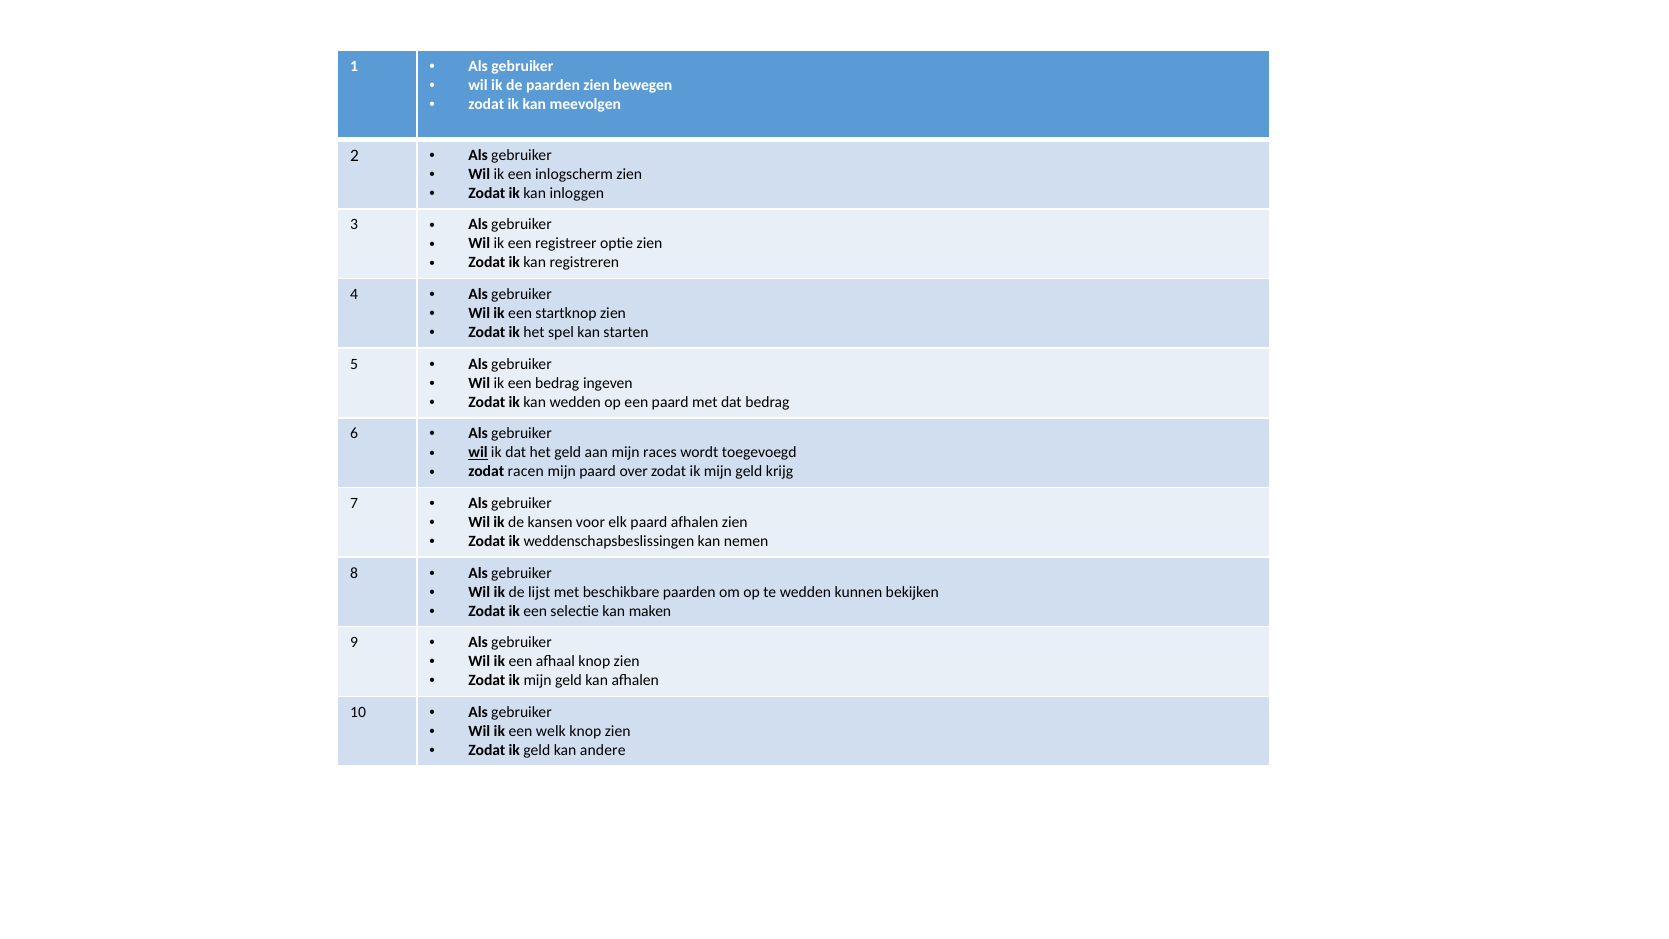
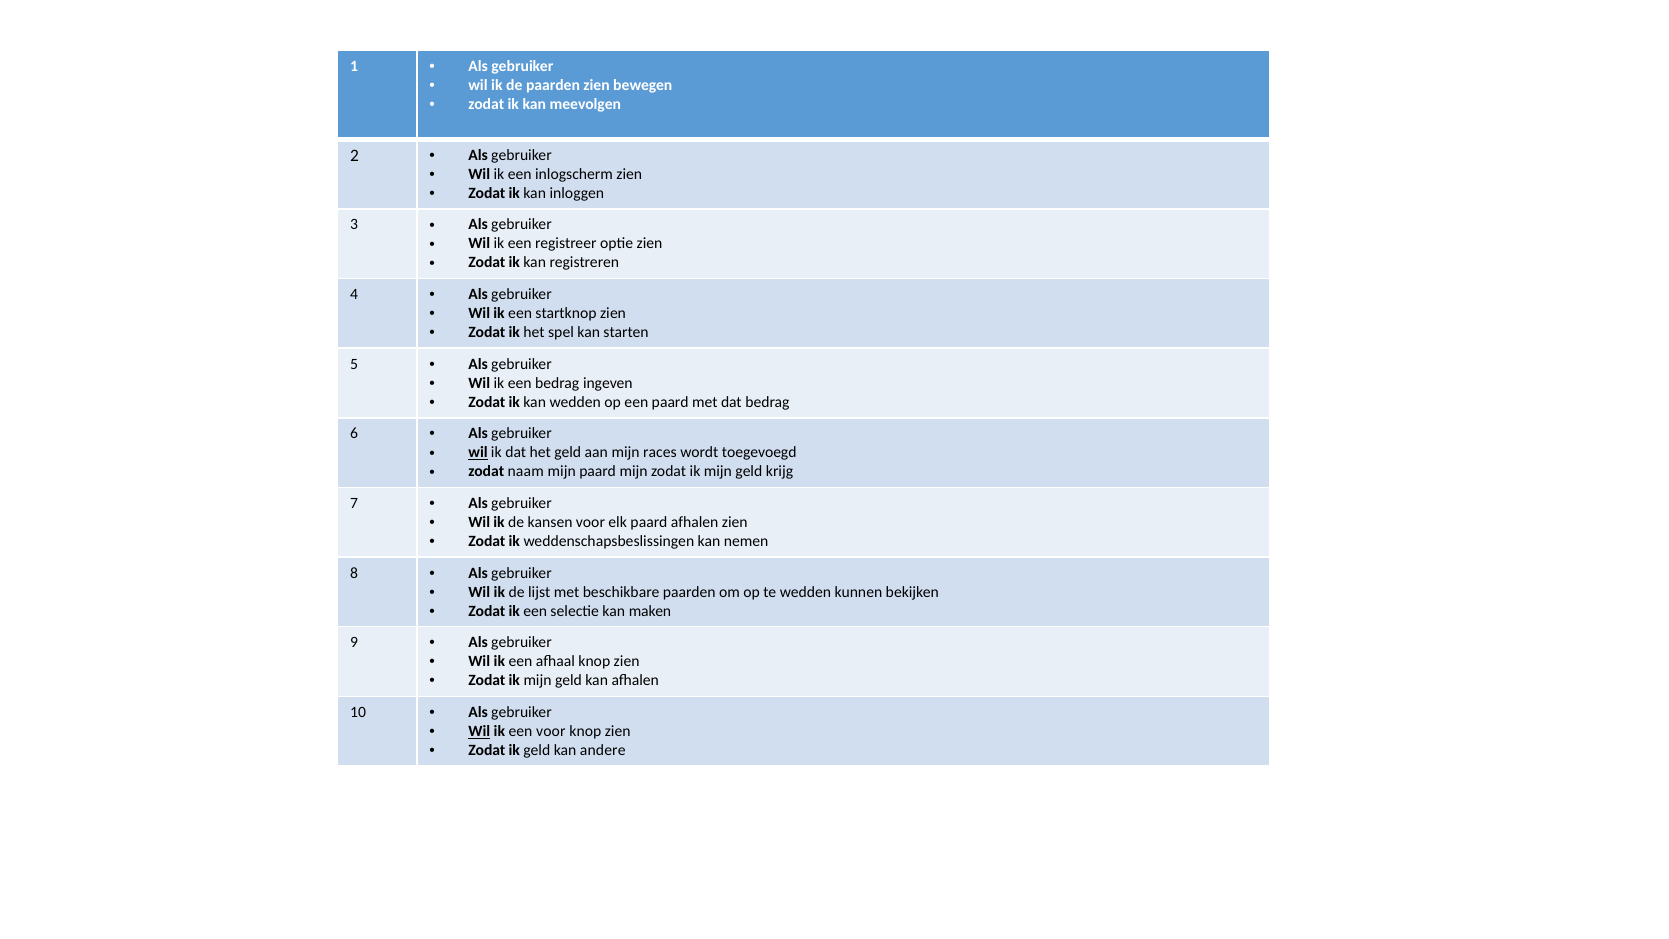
racen: racen -> naam (526, 472)
paard over: over -> mijn (634, 472)
Wil underline: none -> present (479, 731)
een welk: welk -> voor (551, 731)
